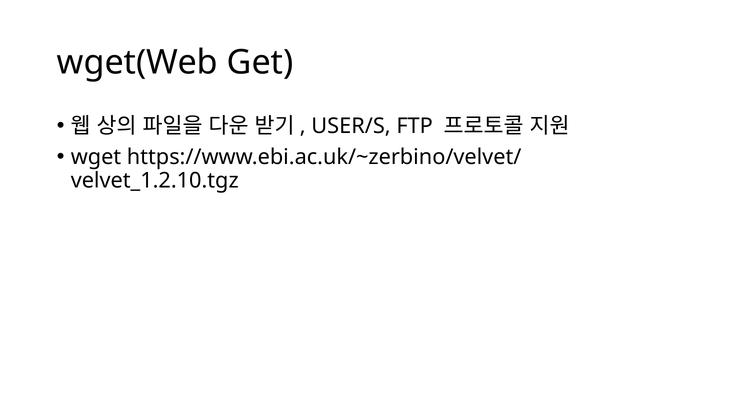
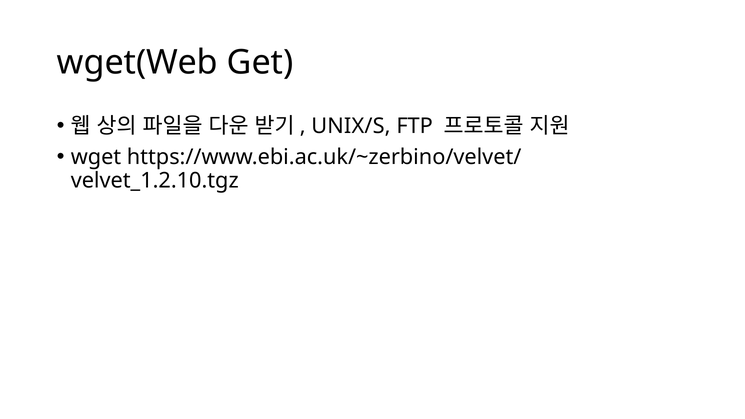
USER/S: USER/S -> UNIX/S (351, 126)
